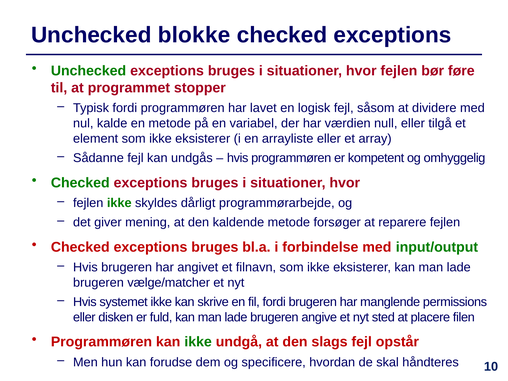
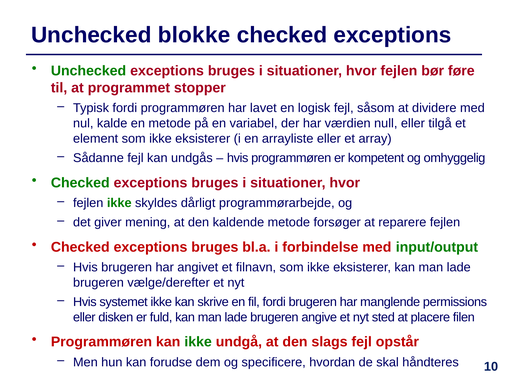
vælge/matcher: vælge/matcher -> vælge/derefter (169, 283)
